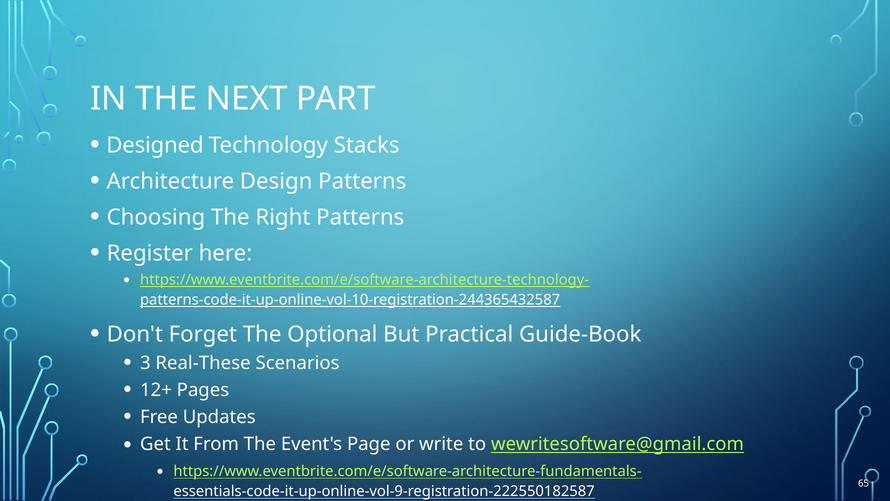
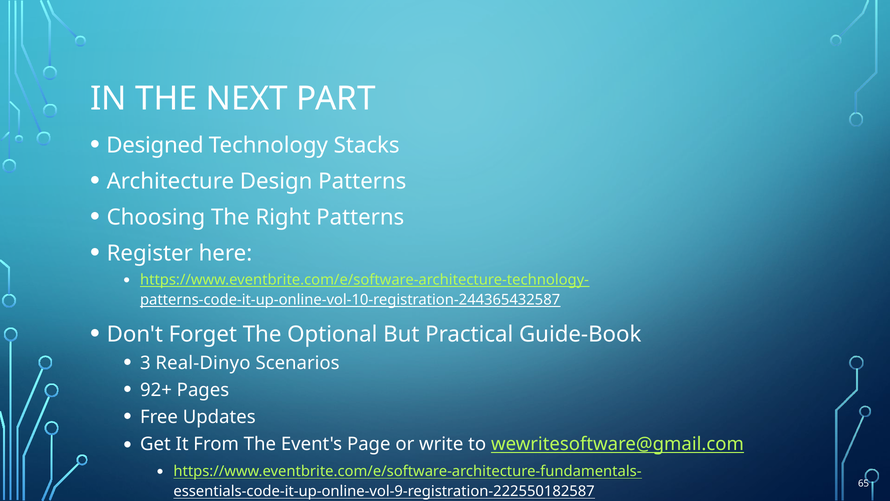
Real-These: Real-These -> Real-Dinyo (203, 363)
12+: 12+ -> 92+ (156, 390)
